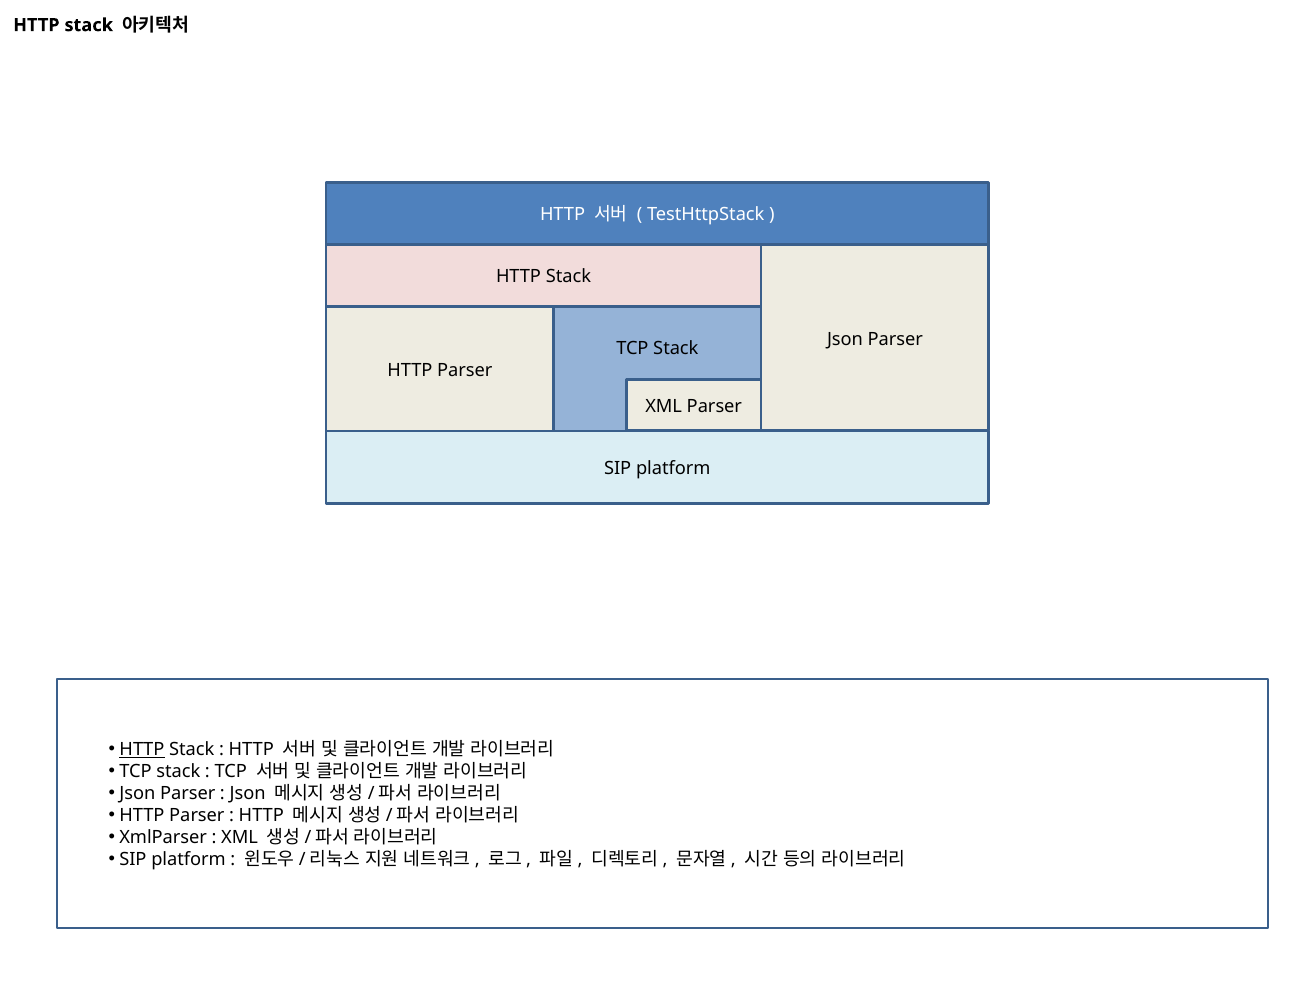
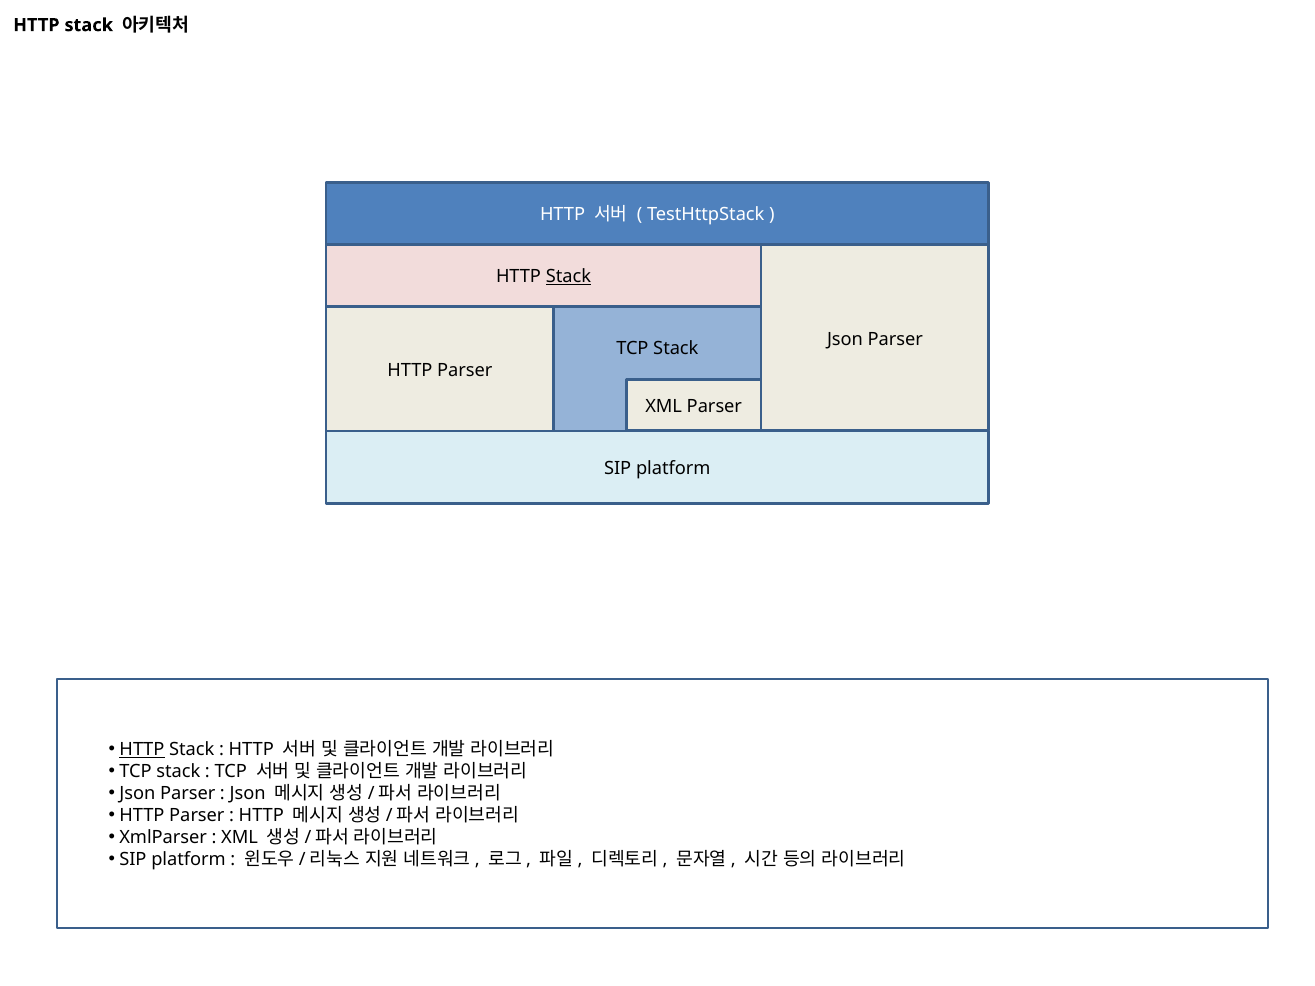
Stack underline: none -> present (568, 277)
